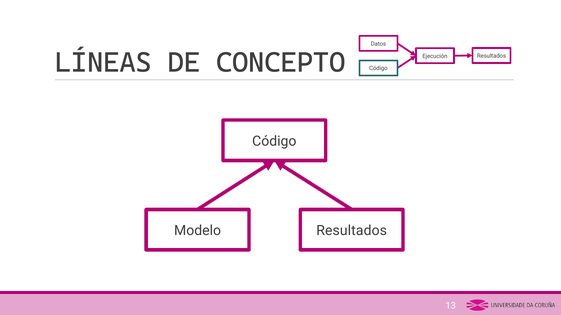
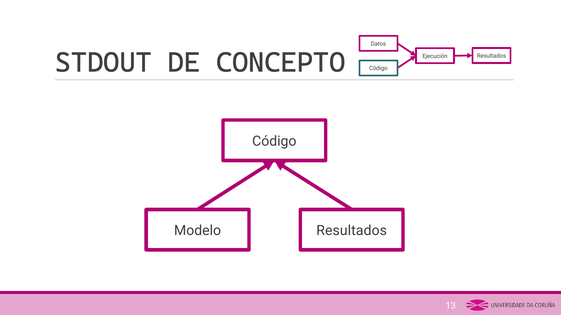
LÍNEAS: LÍNEAS -> STDOUT (103, 63)
